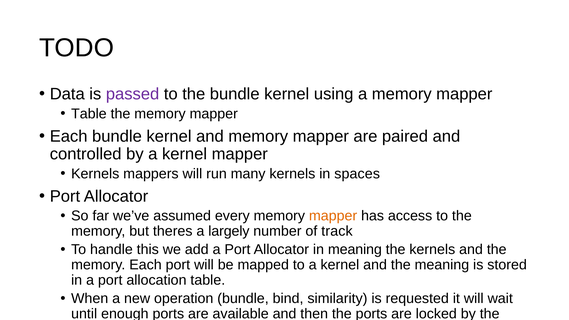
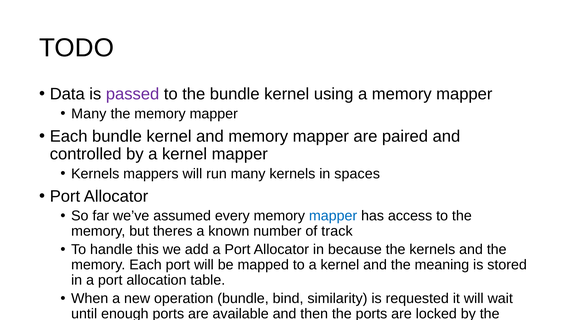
Table: Table -> Many (89, 114)
mapper colour: orange -> blue (333, 216)
largely: largely -> known (229, 231)
in meaning: meaning -> because (355, 250)
